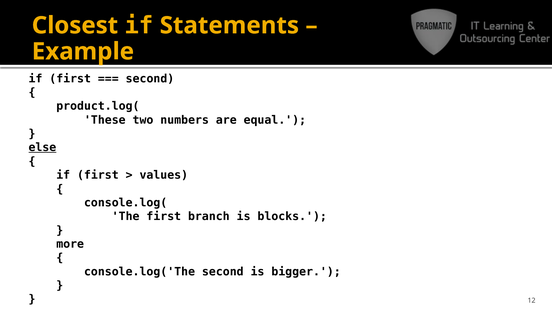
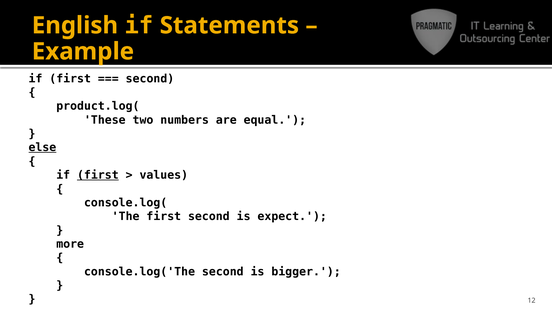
Closest: Closest -> English (75, 25)
first underline: none -> present (98, 175)
first branch: branch -> second (209, 217)
blocks: blocks -> expect (292, 217)
